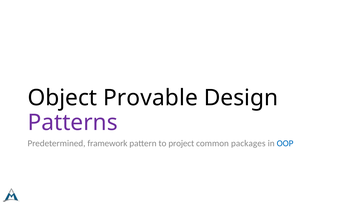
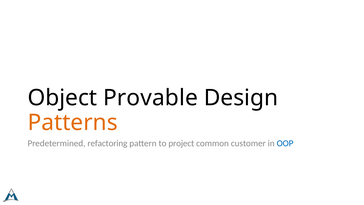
Patterns colour: purple -> orange (73, 122)
framework: framework -> refactoring (107, 143)
packages: packages -> customer (248, 143)
